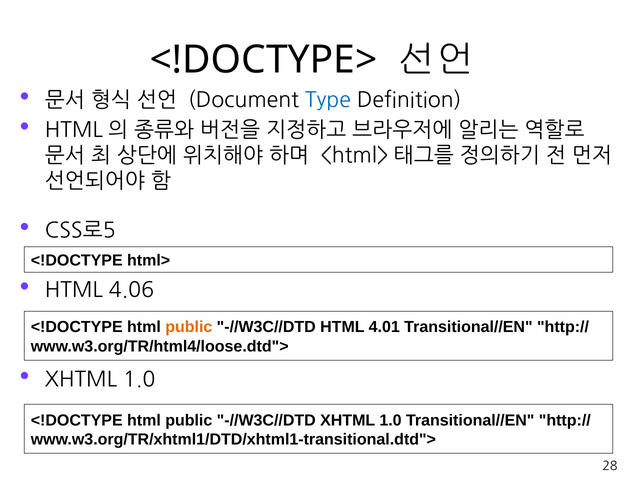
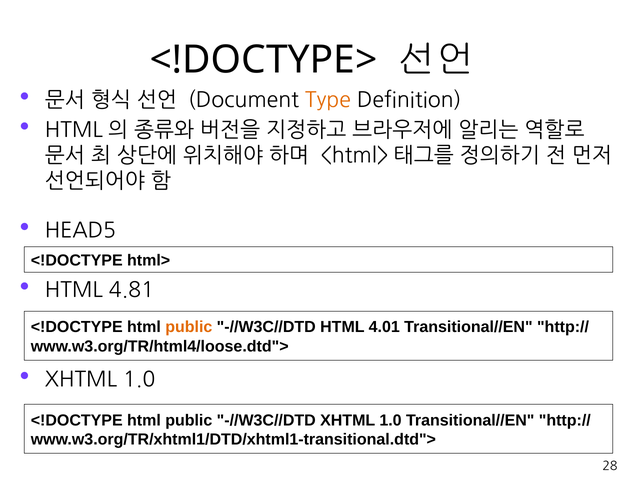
Type colour: blue -> orange (328, 100)
CSS로5: CSS로5 -> HEAD5 (80, 230)
4.06: 4.06 -> 4.81 (131, 290)
